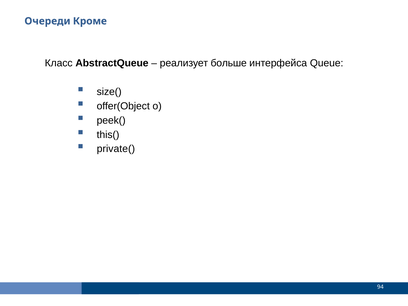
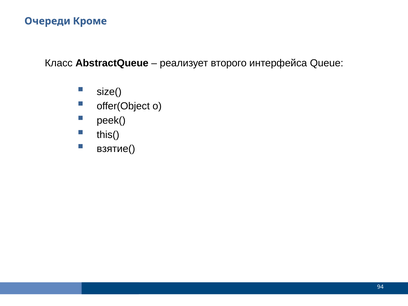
больше: больше -> второго (229, 63)
private(: private( -> взятие( (116, 149)
